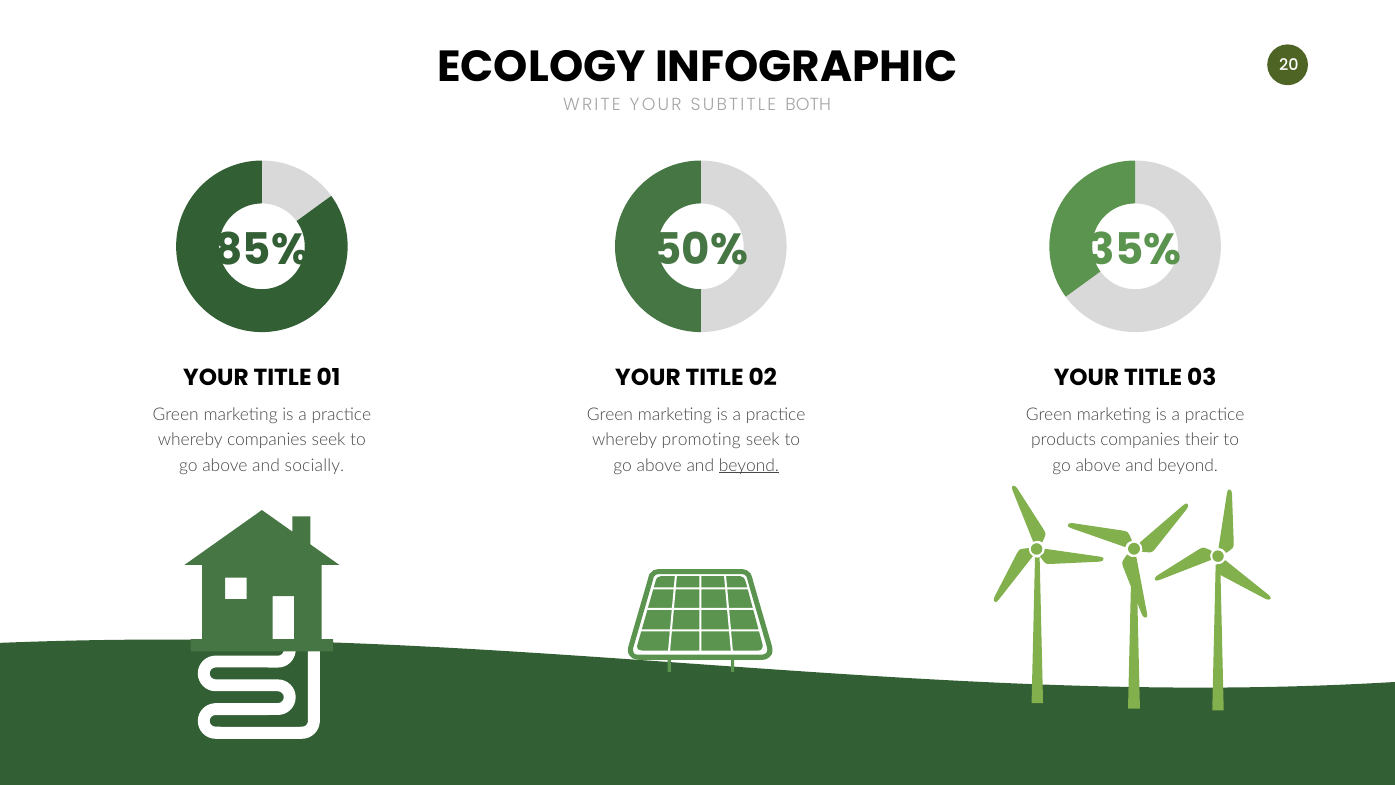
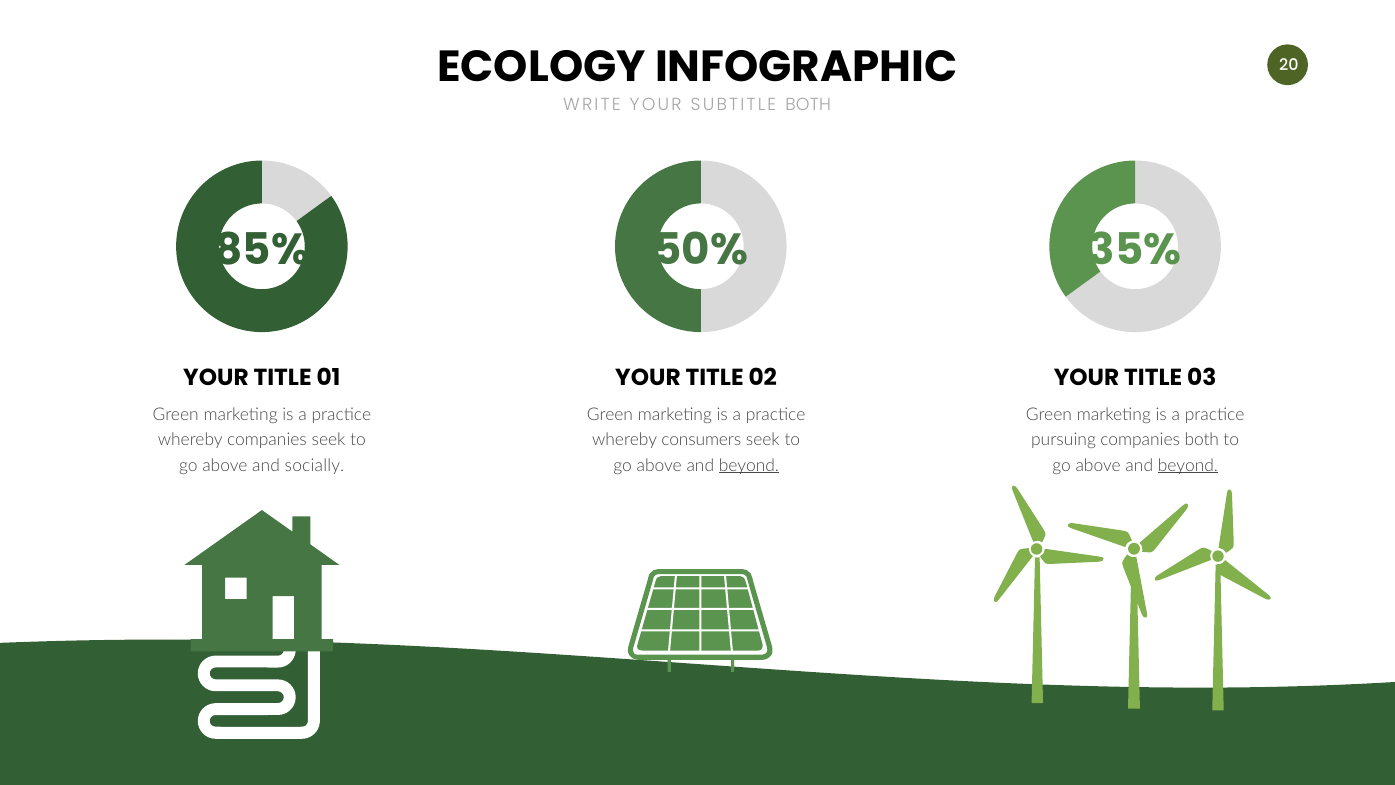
promoting: promoting -> consumers (701, 440)
products: products -> pursuing (1064, 440)
companies their: their -> both (1202, 440)
beyond underline: none -> present (1188, 465)
